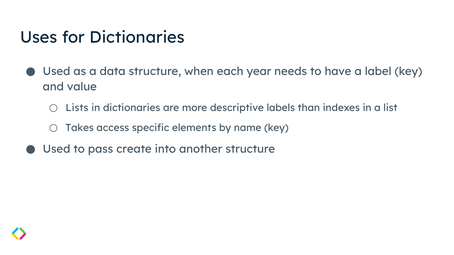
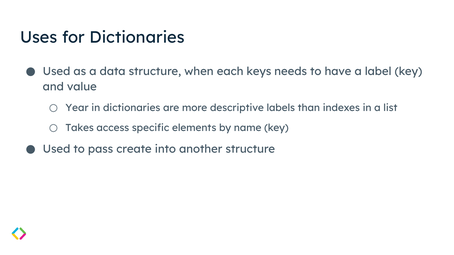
year: year -> keys (259, 71)
Lists: Lists -> Year (77, 108)
